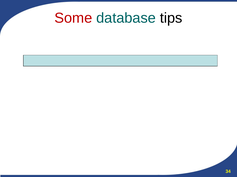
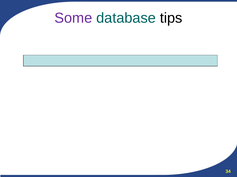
Some colour: red -> purple (73, 18)
